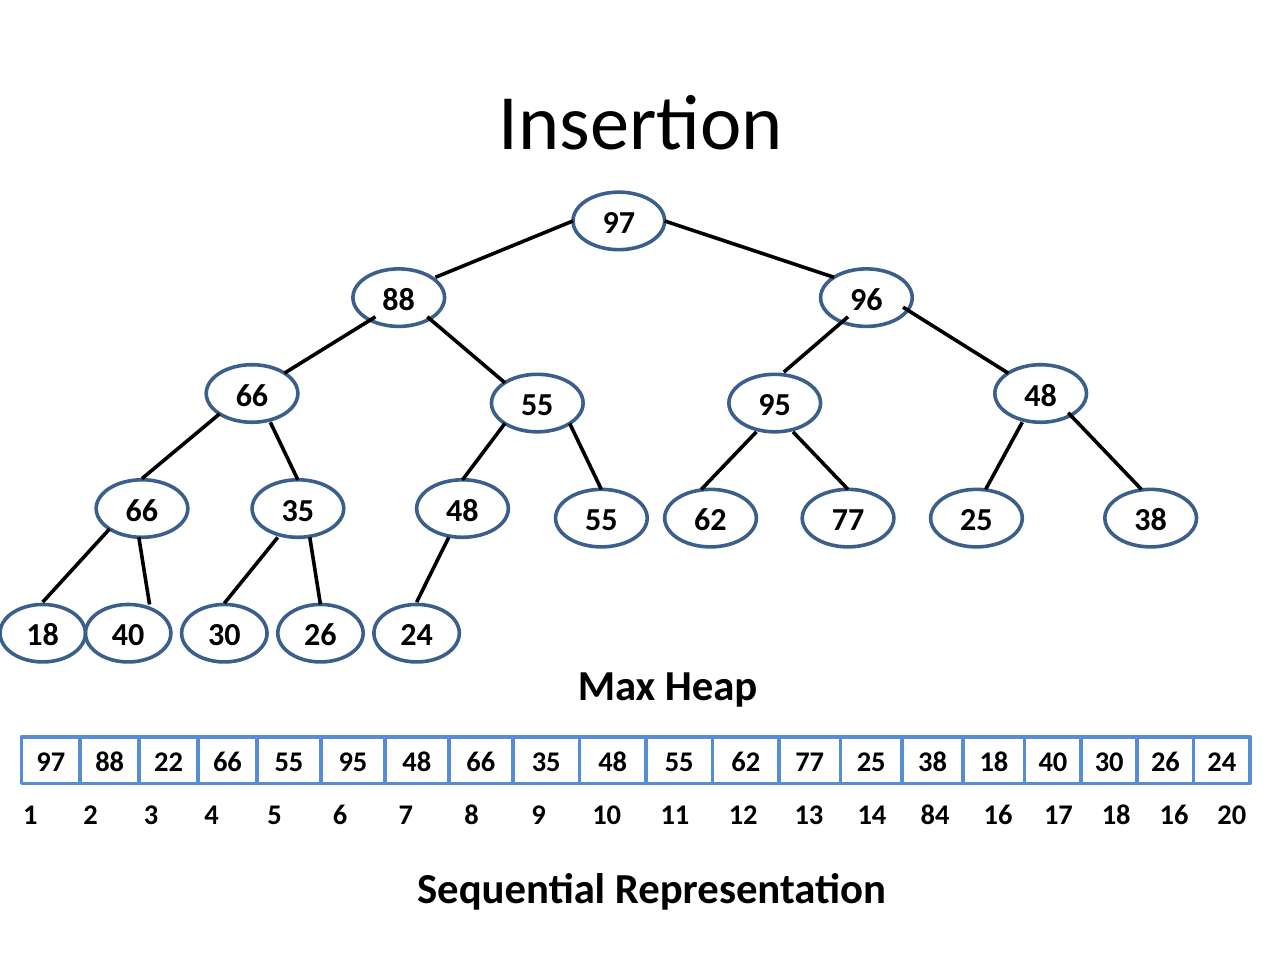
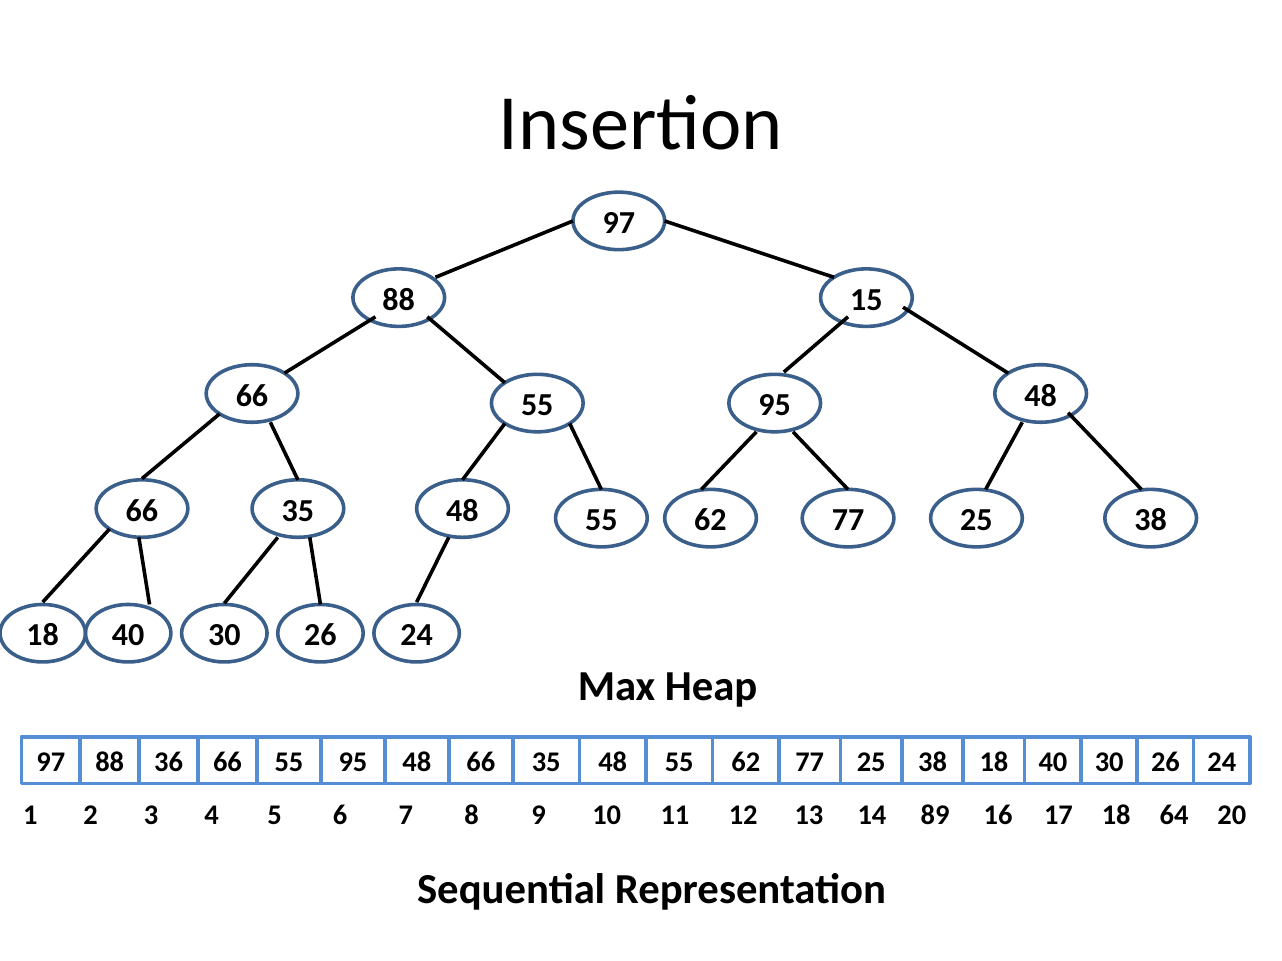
96: 96 -> 15 (866, 300)
22: 22 -> 36 (169, 763)
84: 84 -> 89 (935, 816)
18 16: 16 -> 64 (1174, 816)
